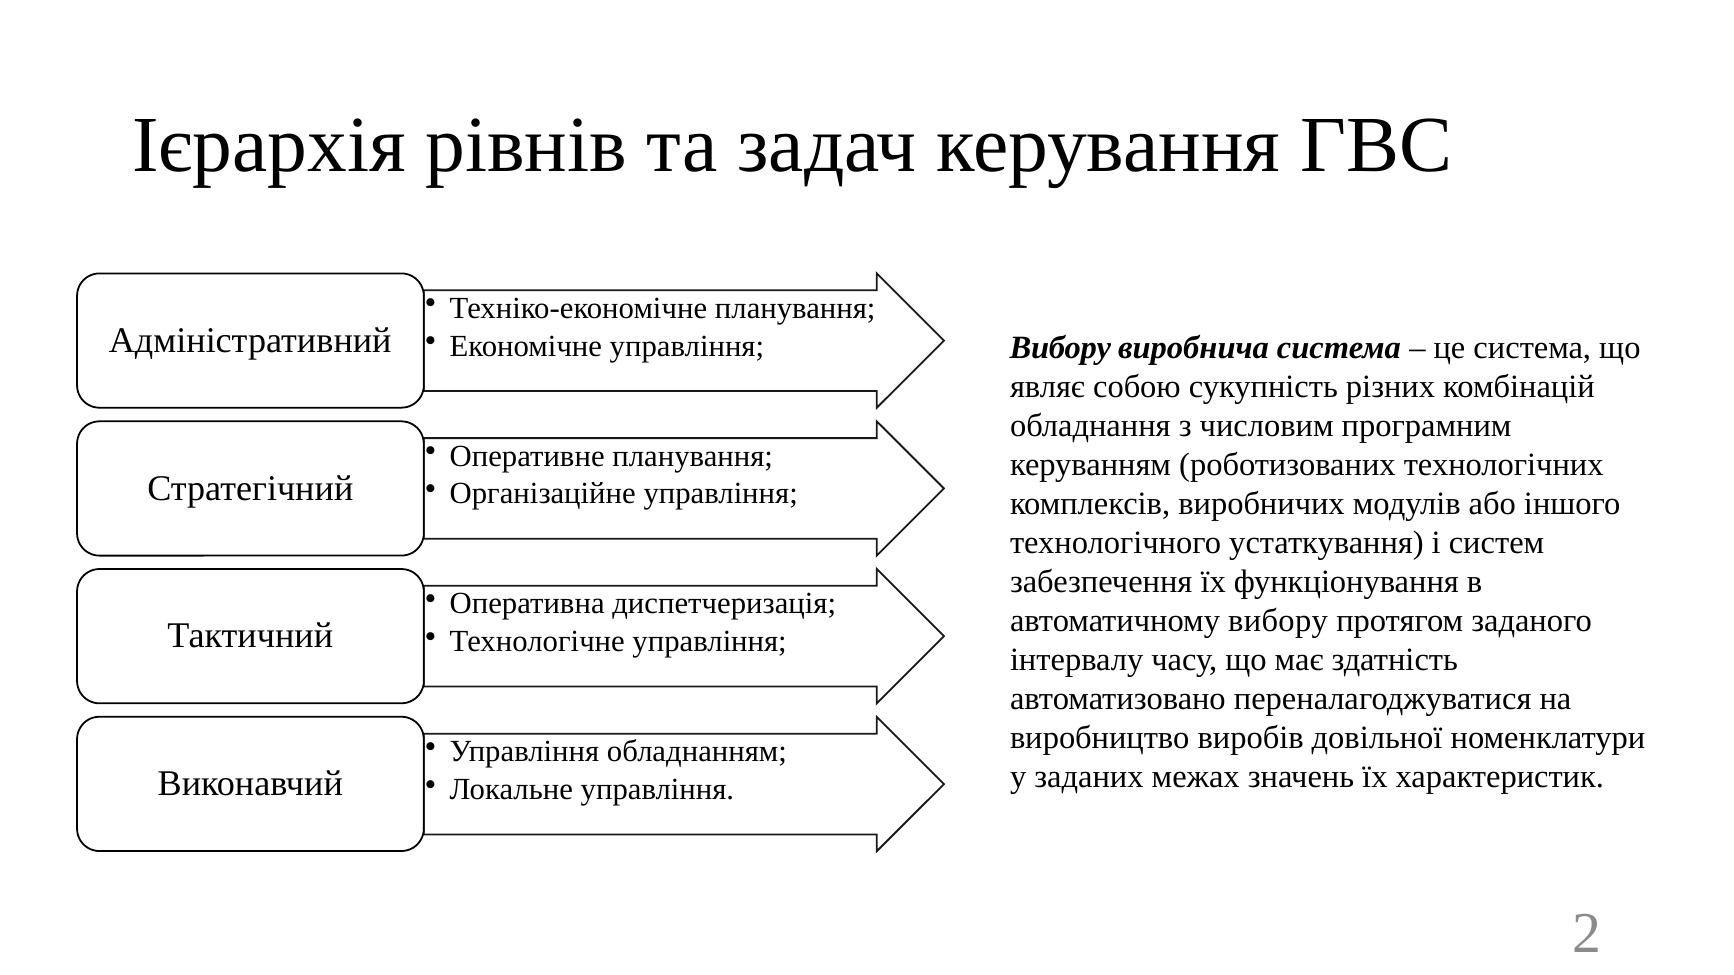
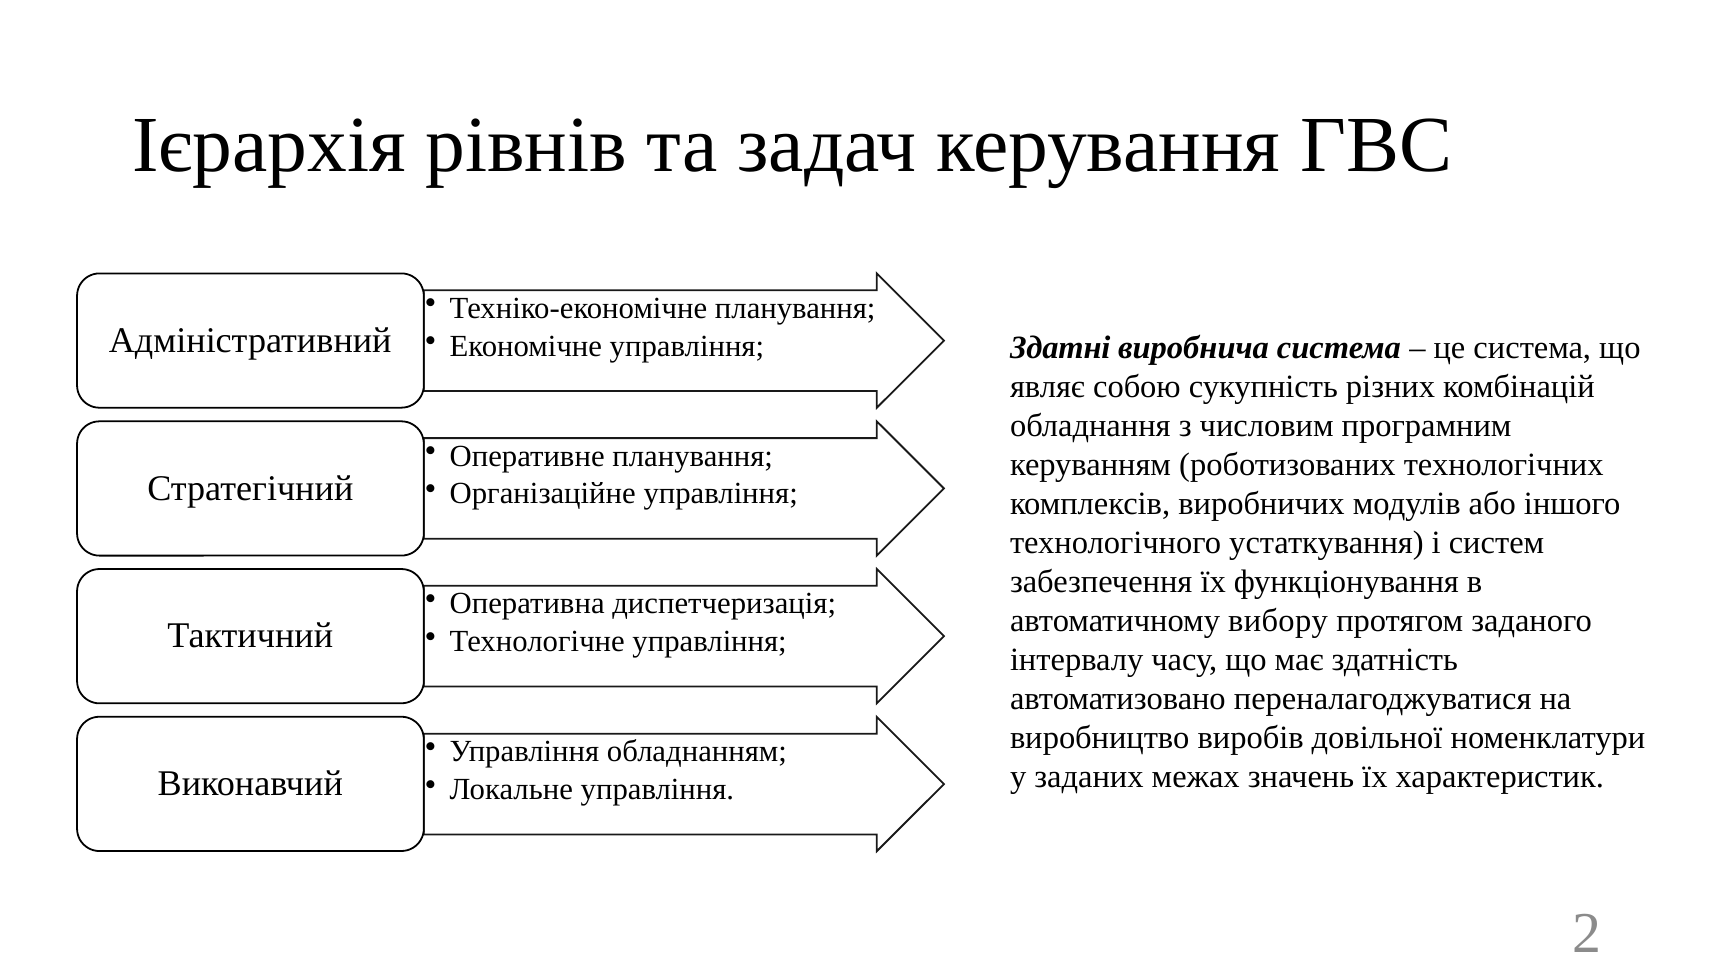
Вибору: Вибору -> Здатні (1060, 348)
